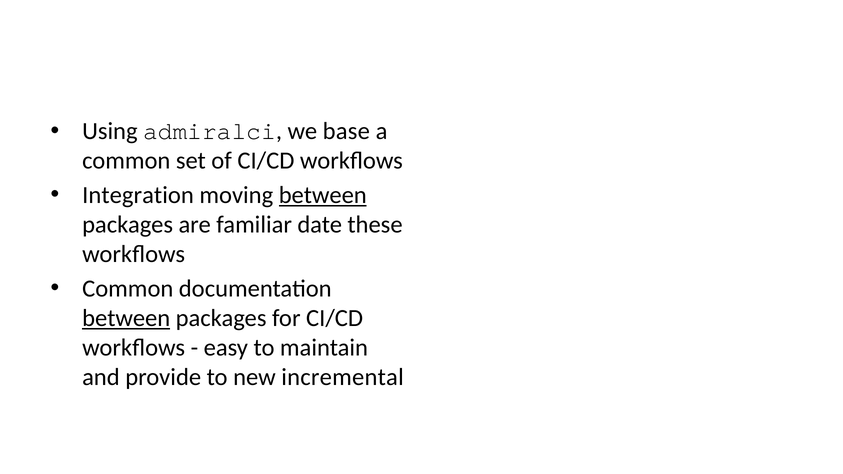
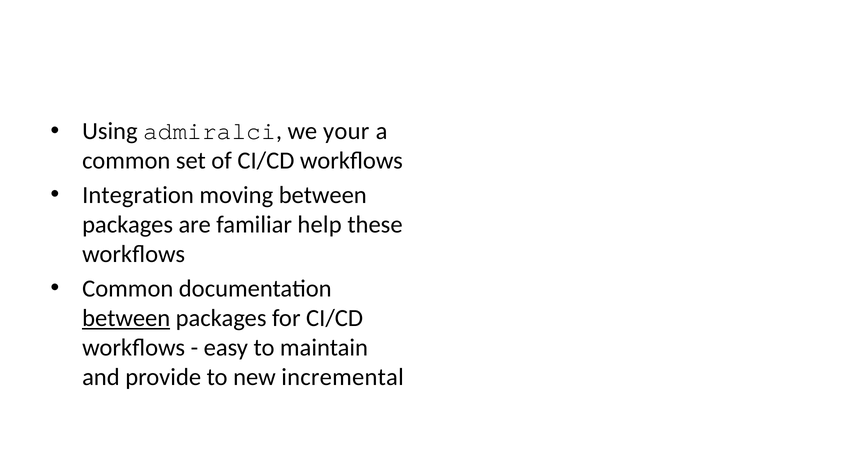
base: base -> your (346, 131)
between underline: present -> none (323, 195)
date: date -> help (320, 225)
